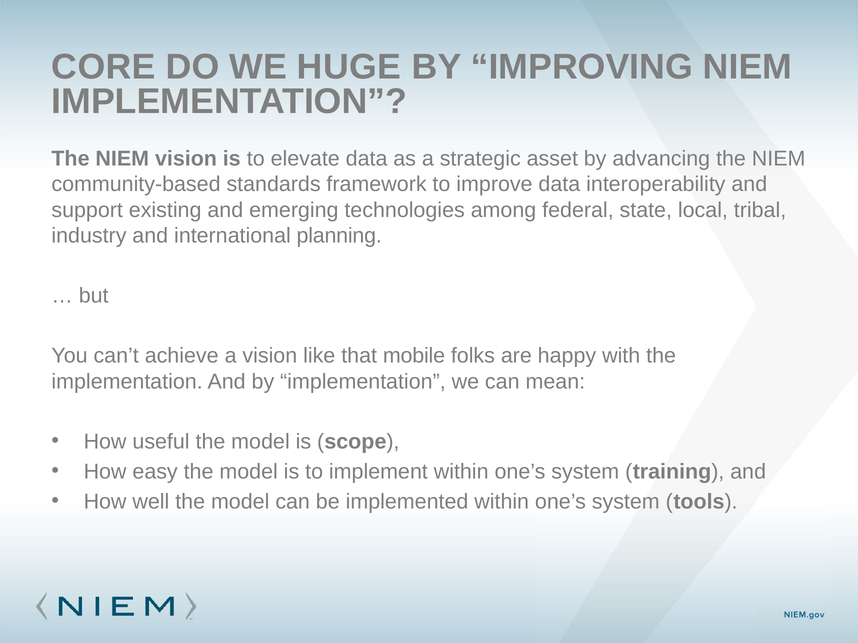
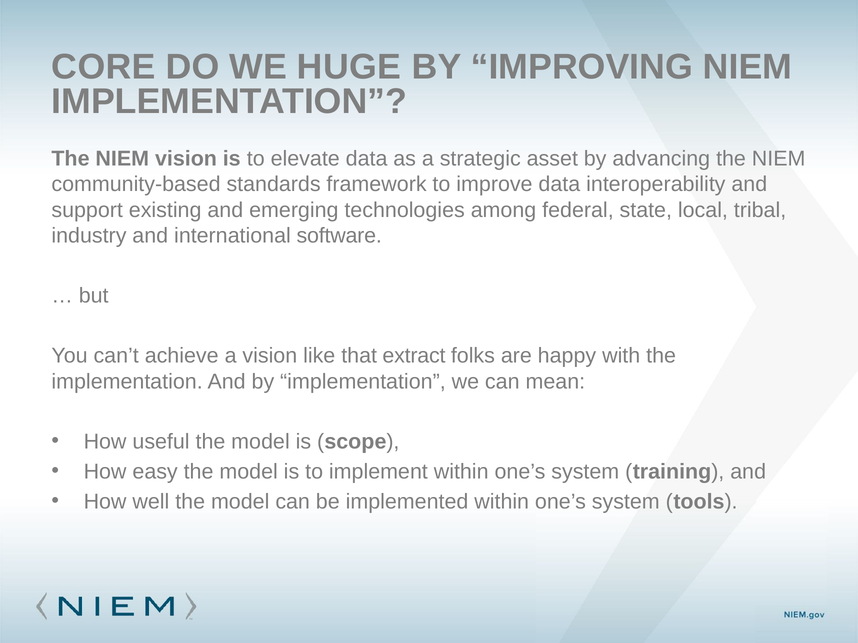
planning: planning -> software (339, 236)
mobile: mobile -> extract (414, 356)
